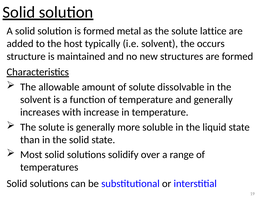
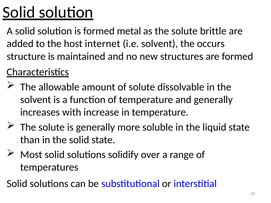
lattice: lattice -> brittle (213, 31)
typically: typically -> internet (103, 44)
